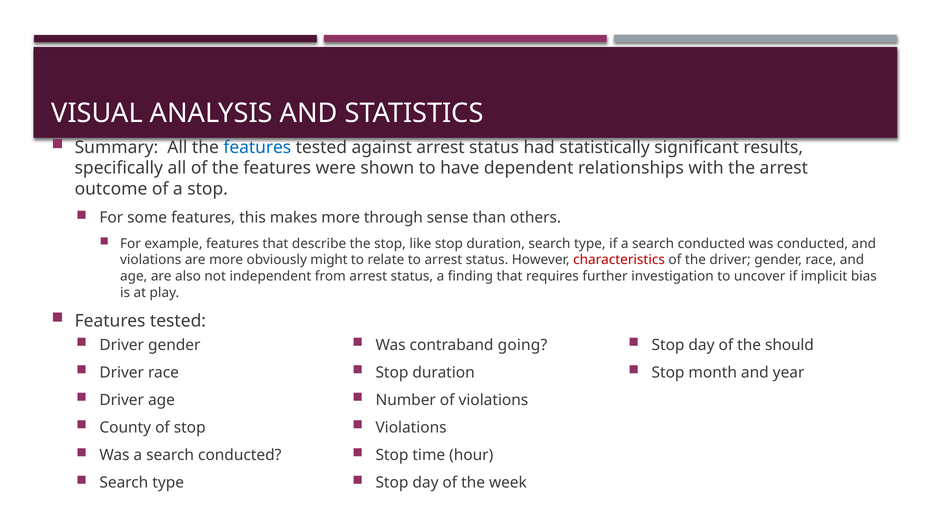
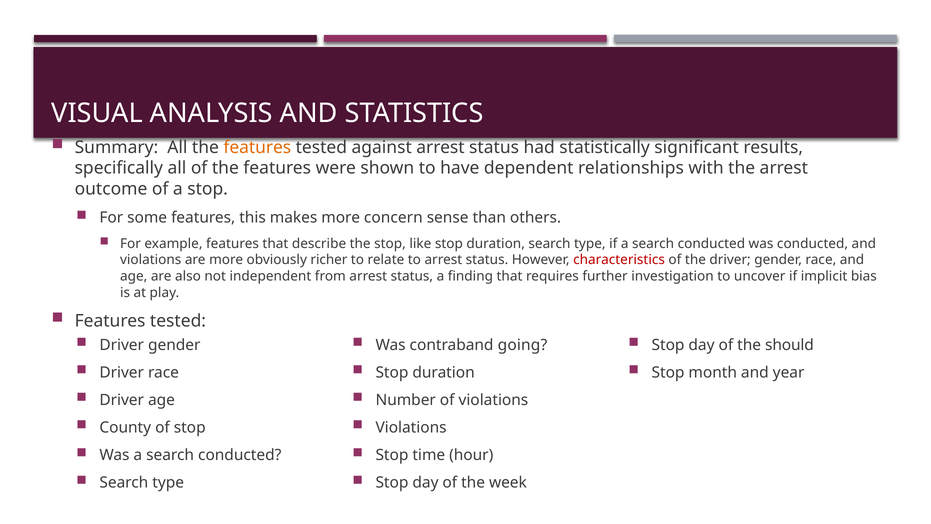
features colour: blue -> orange (257, 147)
through: through -> concern (393, 218)
might: might -> richer (329, 260)
